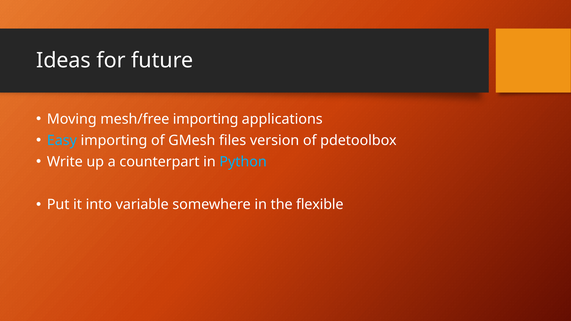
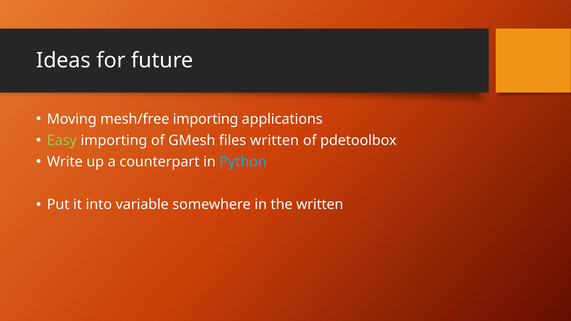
Easy colour: light blue -> light green (62, 141)
files version: version -> written (275, 141)
the flexible: flexible -> written (320, 205)
